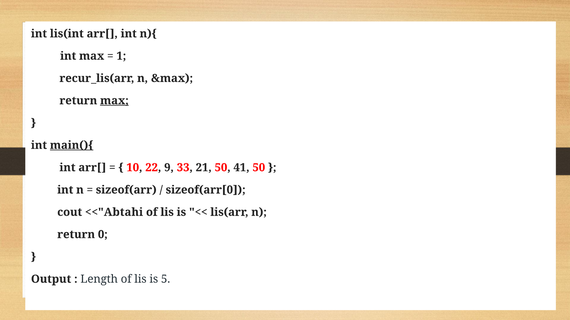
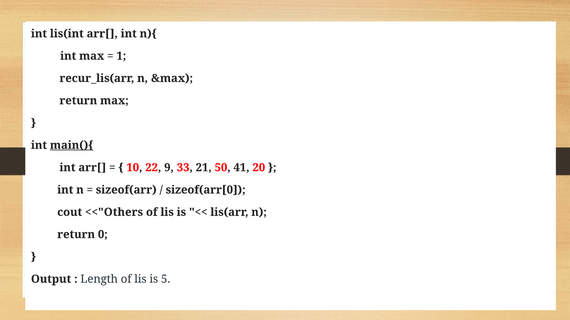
max underline: present -> none (114, 101)
41 50: 50 -> 20 (259, 168)
<<"Abtahi: <<"Abtahi -> <<"Others (114, 213)
